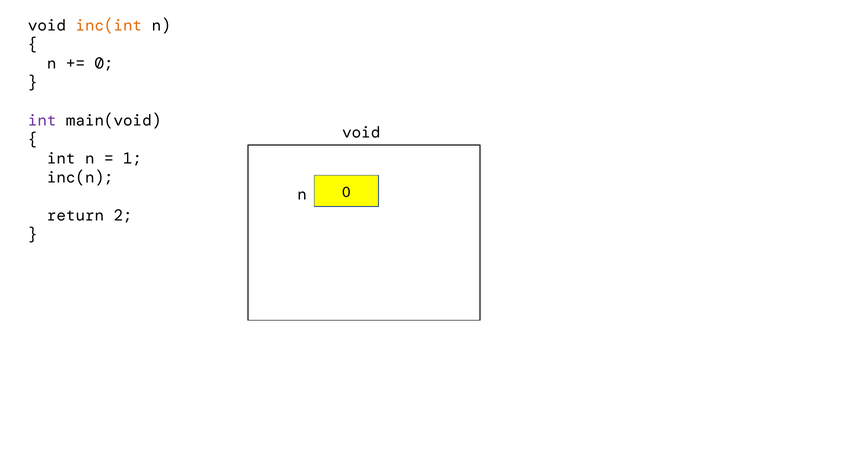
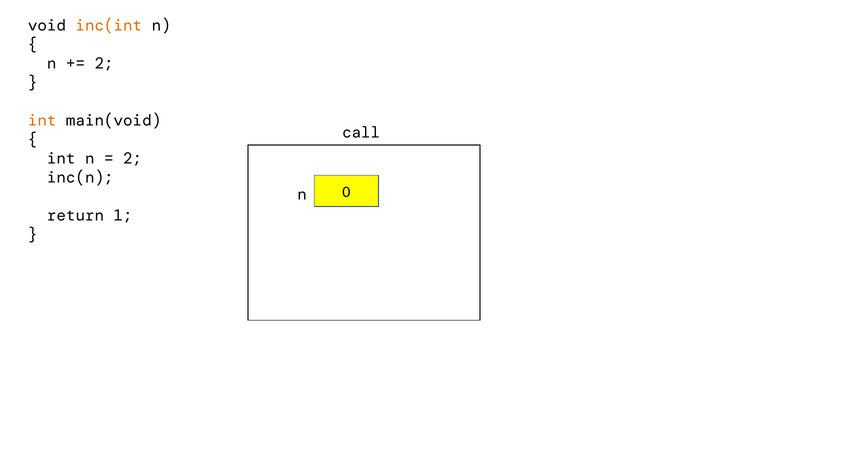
0: 0 -> 2 (104, 63)
int colour: purple -> orange (42, 120)
void: void -> call (361, 133)
1: 1 -> 2 (133, 159)
2: 2 -> 1 (123, 216)
